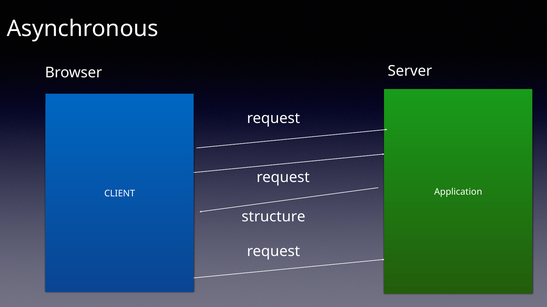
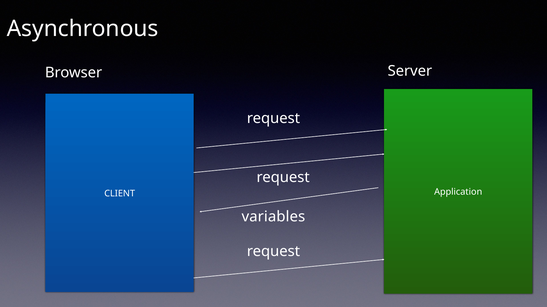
structure: structure -> variables (273, 217)
